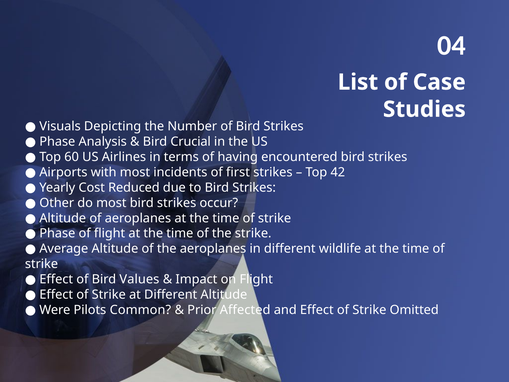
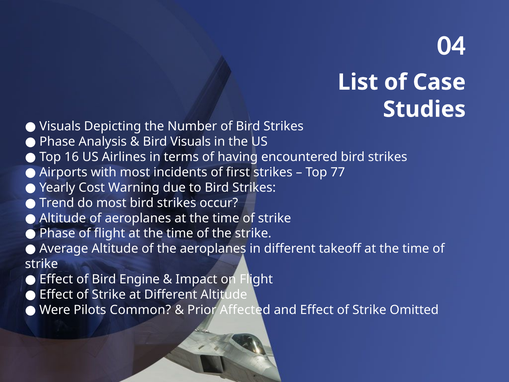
Bird Crucial: Crucial -> Visuals (191, 142)
60: 60 -> 16 (72, 157)
42: 42 -> 77 (338, 172)
Reduced: Reduced -> Warning (134, 187)
Other: Other -> Trend (57, 203)
wildlife: wildlife -> takeoff (340, 249)
Values: Values -> Engine (140, 279)
